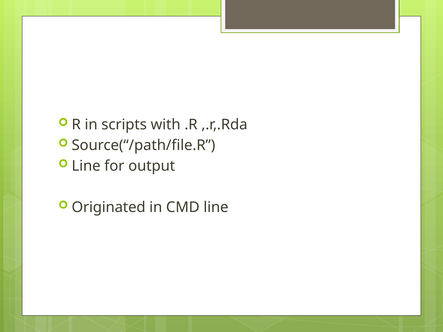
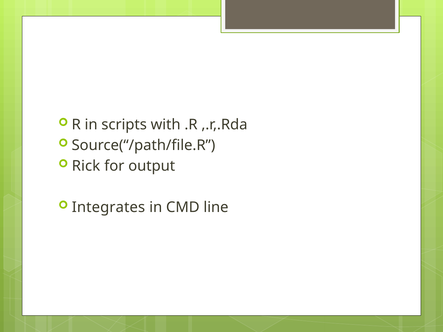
Line: Line -> Rick (86, 166)
Originated: Originated -> Integrates (108, 207)
